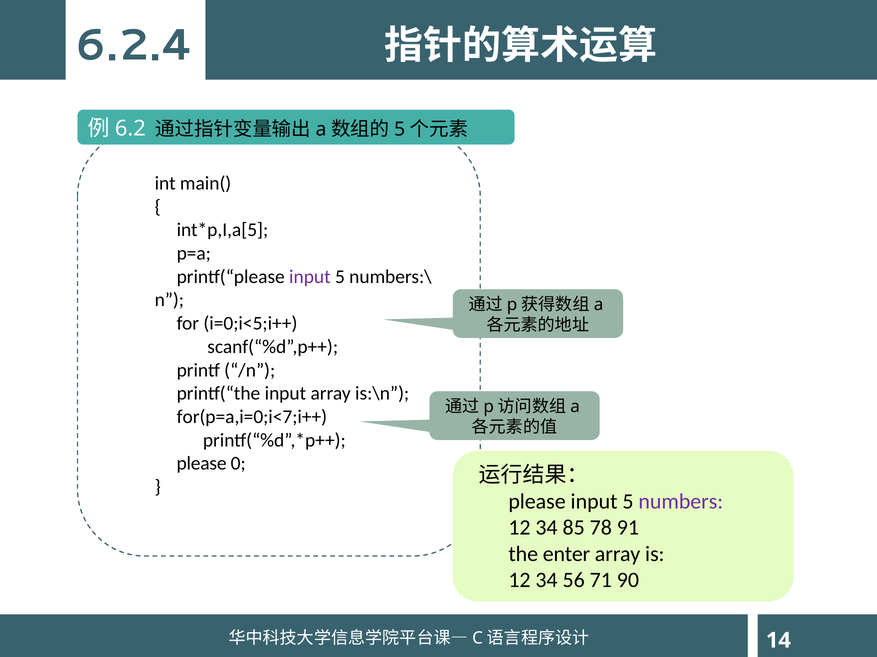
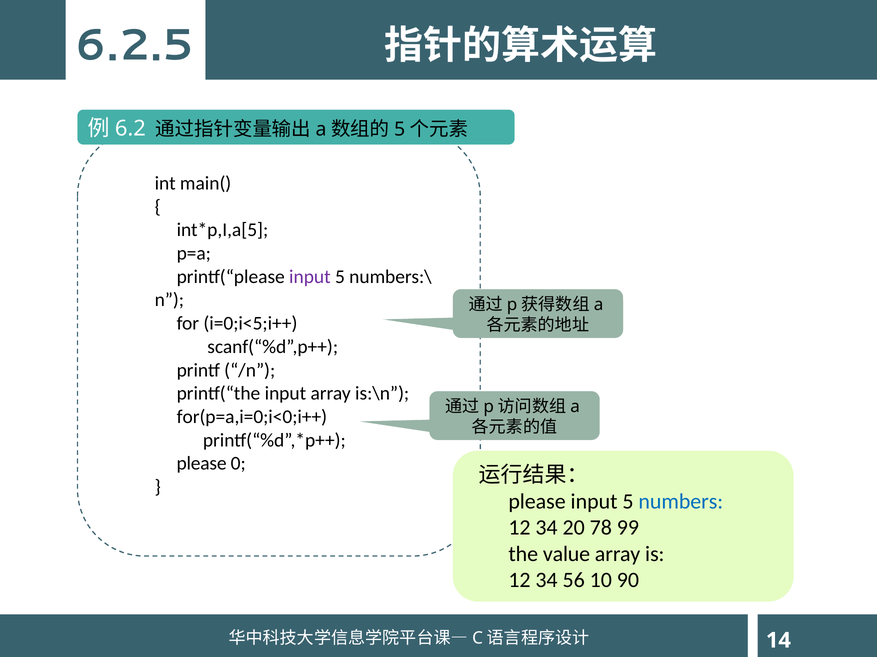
6.2.4: 6.2.4 -> 6.2.5 (134, 45)
for(p=a,i=0;i<7;i++: for(p=a,i=0;i<7;i++ -> for(p=a,i=0;i<0;i++ (252, 417)
numbers colour: purple -> blue (681, 502)
85: 85 -> 20 (574, 528)
91: 91 -> 99 (628, 528)
enter: enter -> value (567, 555)
71: 71 -> 10 (601, 581)
